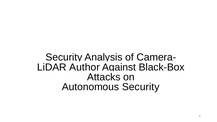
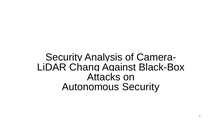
Author: Author -> Chang (85, 67)
